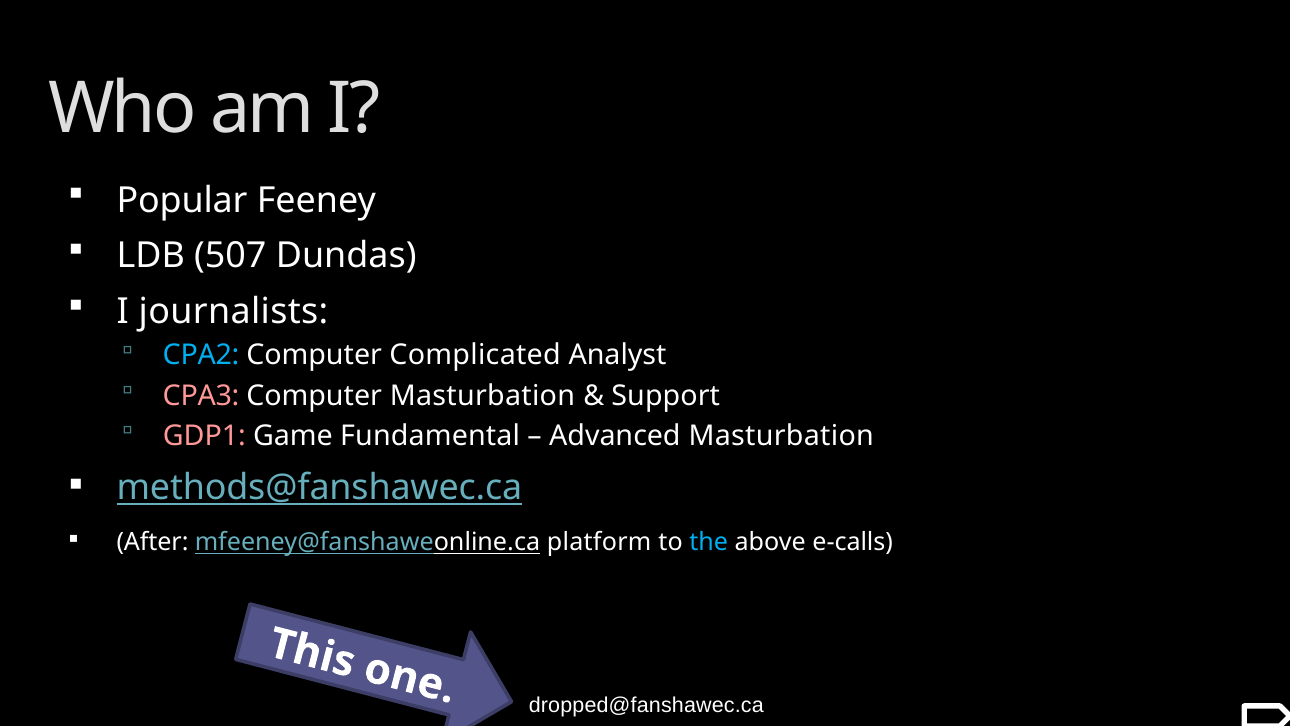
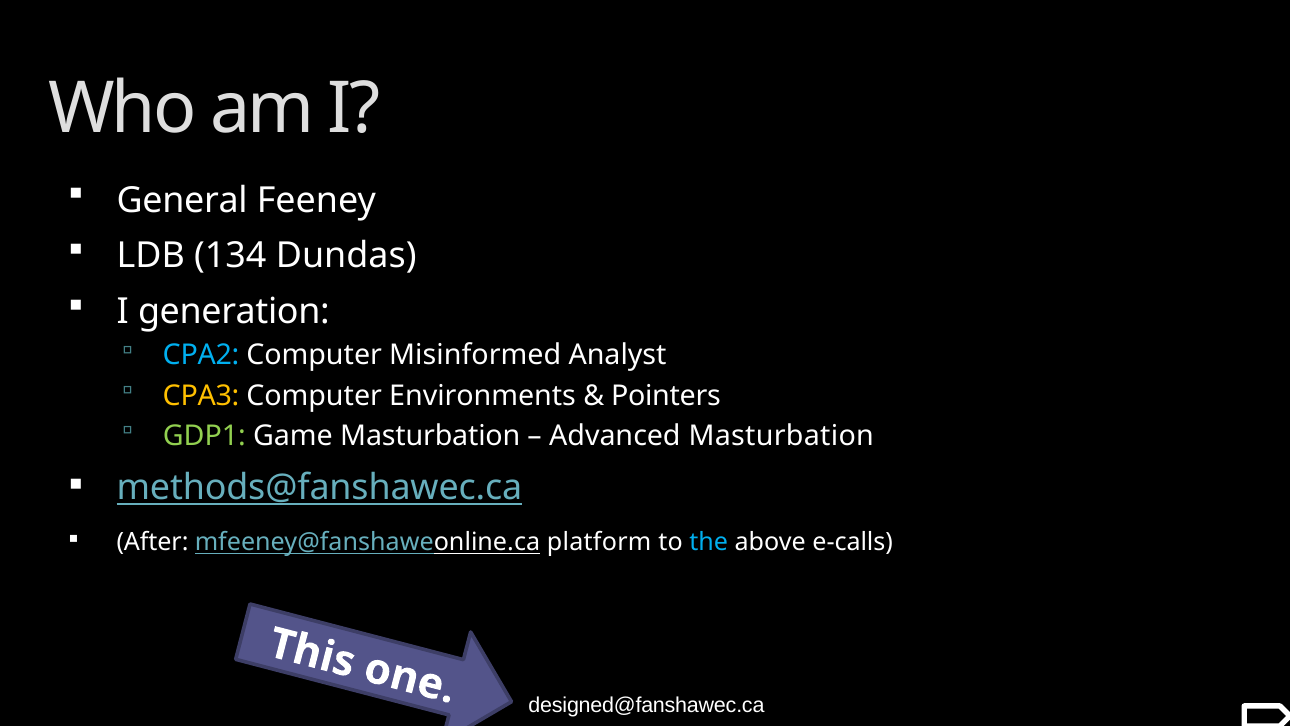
Popular: Popular -> General (182, 200)
507: 507 -> 134 (230, 256)
journalists: journalists -> generation (234, 311)
Complicated: Complicated -> Misinformed (475, 355)
CPA3 colour: pink -> yellow (201, 395)
Computer Masturbation: Masturbation -> Environments (483, 395)
Support: Support -> Pointers (666, 395)
GDP1 colour: pink -> light green (204, 436)
Game Fundamental: Fundamental -> Masturbation (430, 436)
dropped@fanshawec.ca: dropped@fanshawec.ca -> designed@fanshawec.ca (646, 705)
